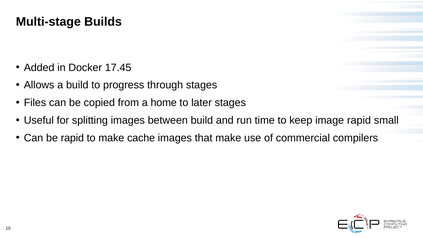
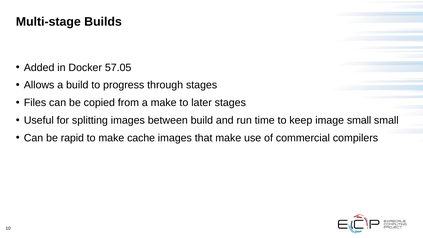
17.45: 17.45 -> 57.05 (118, 68)
a home: home -> make (164, 103)
image rapid: rapid -> small (359, 120)
